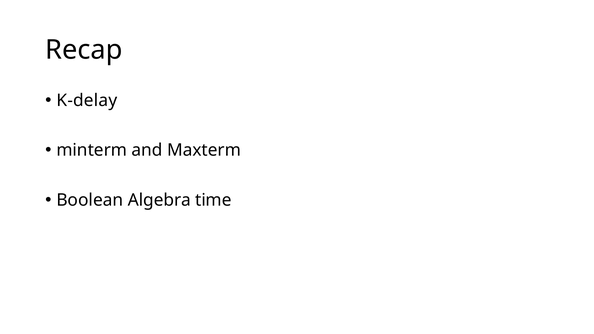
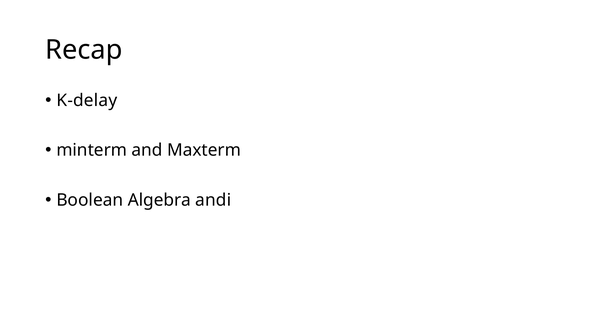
time: time -> andi (213, 200)
